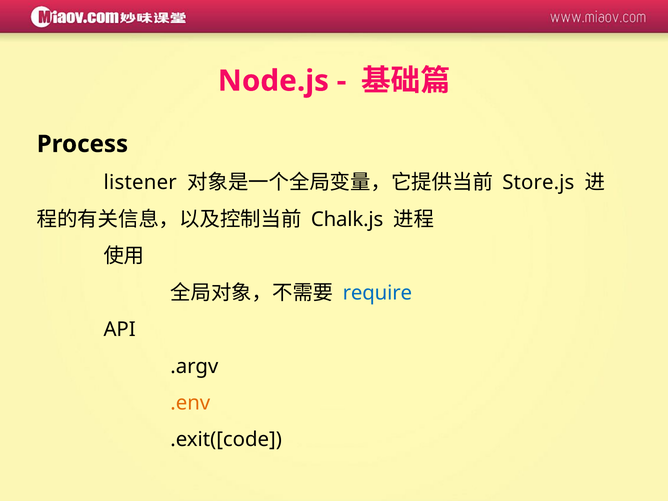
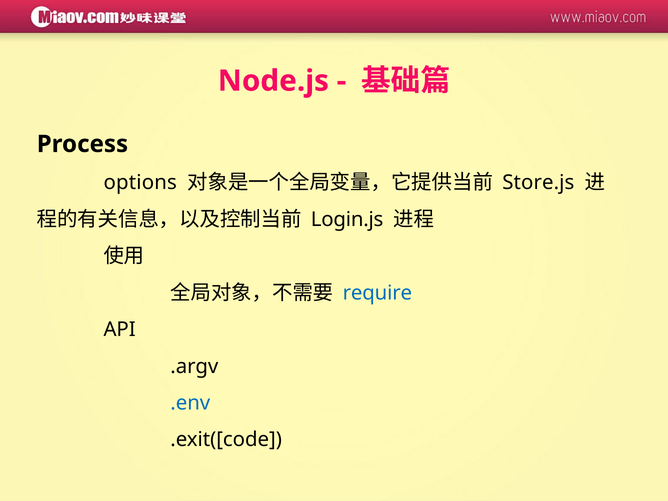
listener: listener -> options (140, 183)
Chalk.js: Chalk.js -> Login.js (347, 219)
.env colour: orange -> blue (190, 403)
